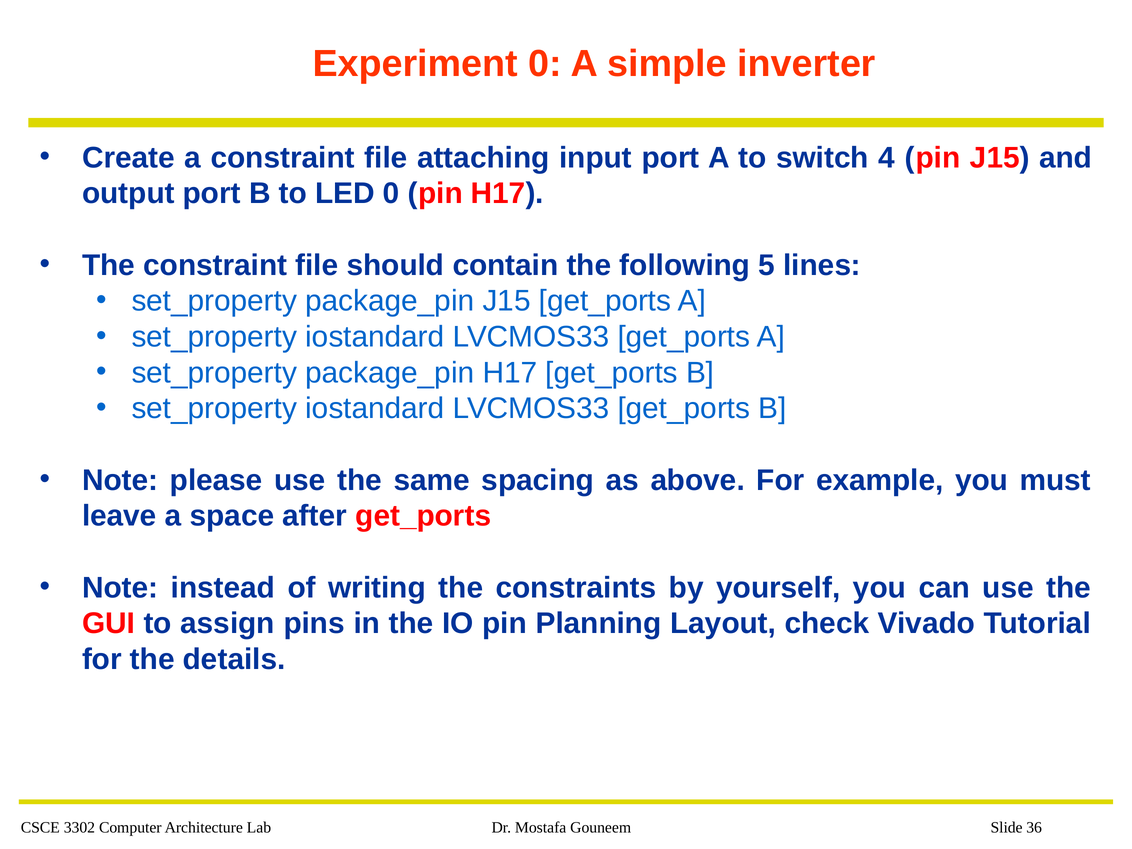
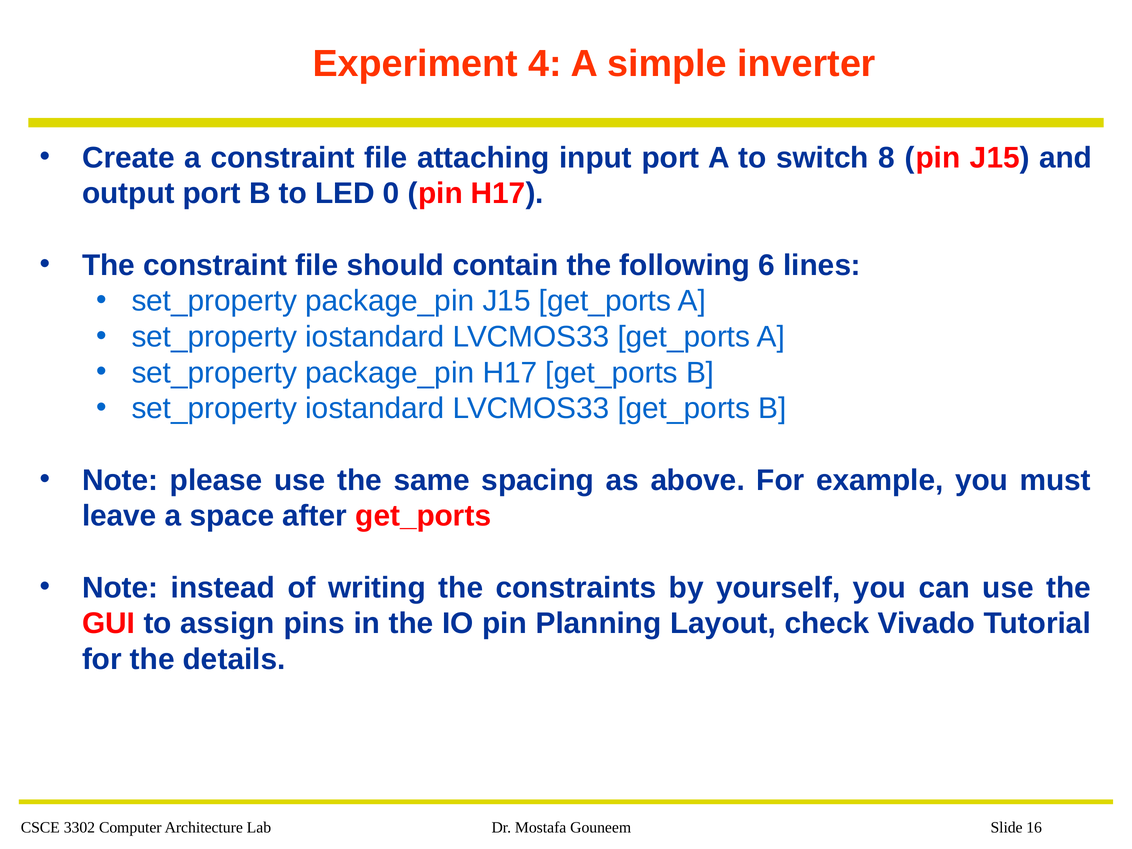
Experiment 0: 0 -> 4 (545, 64)
4: 4 -> 8 (887, 158)
5: 5 -> 6 (767, 265)
36: 36 -> 16 (1034, 827)
